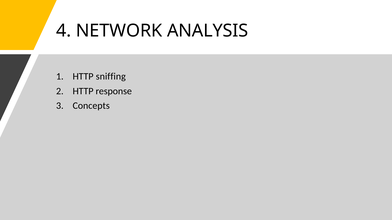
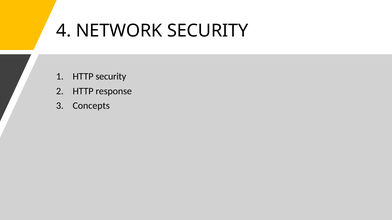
NETWORK ANALYSIS: ANALYSIS -> SECURITY (208, 31)
HTTP sniffing: sniffing -> security (111, 77)
